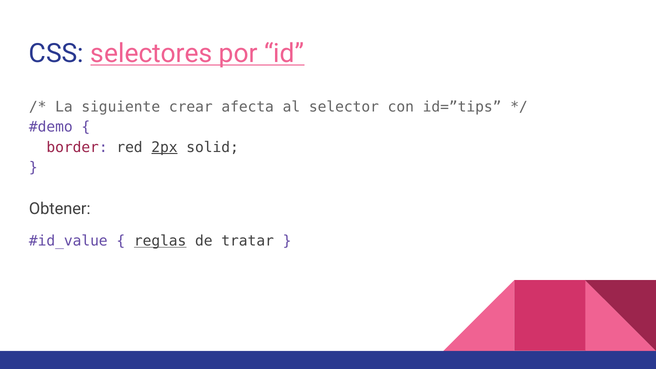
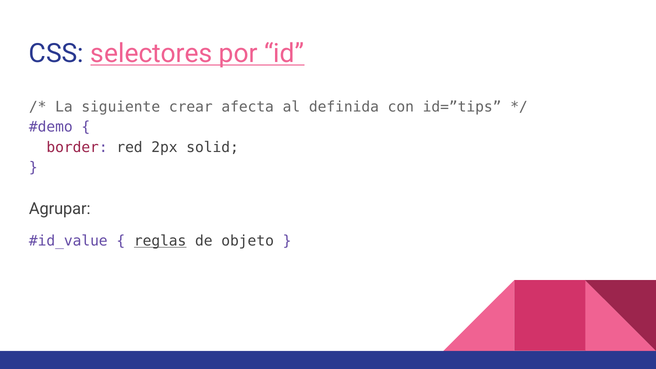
selector: selector -> definida (344, 107)
2px underline: present -> none (164, 147)
Obtener: Obtener -> Agrupar (60, 209)
tratar: tratar -> objeto (248, 241)
